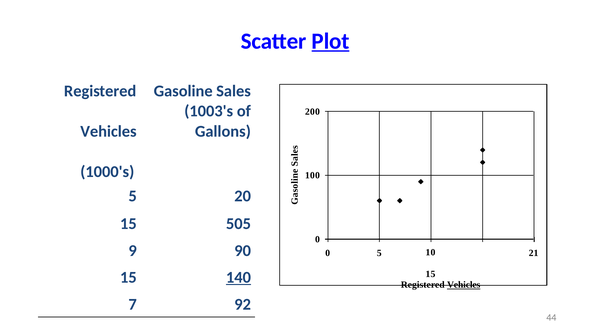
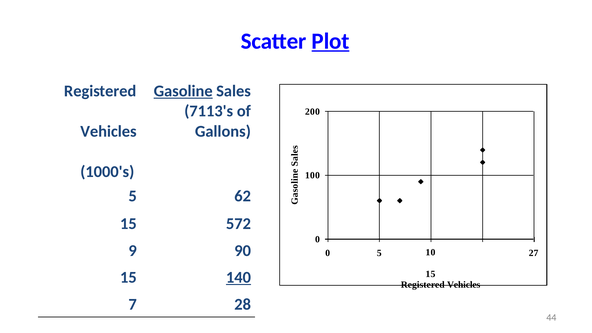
Gasoline underline: none -> present (183, 91)
1003's: 1003's -> 7113's (209, 111)
20: 20 -> 62 (243, 196)
505: 505 -> 572 (238, 224)
21: 21 -> 27 (534, 253)
Vehicles underline: present -> none (464, 285)
92: 92 -> 28 (243, 304)
